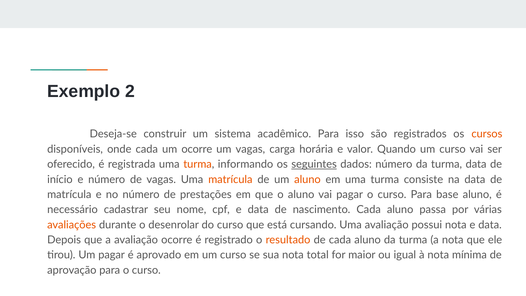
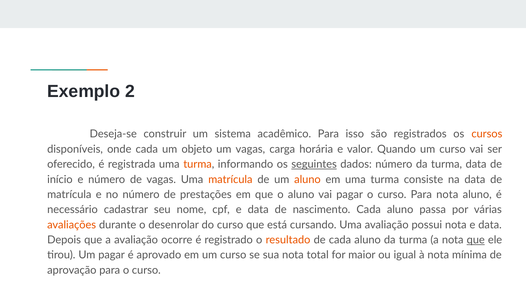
um ocorre: ocorre -> objeto (197, 149)
Para base: base -> nota (447, 194)
que underline: none -> present (476, 240)
